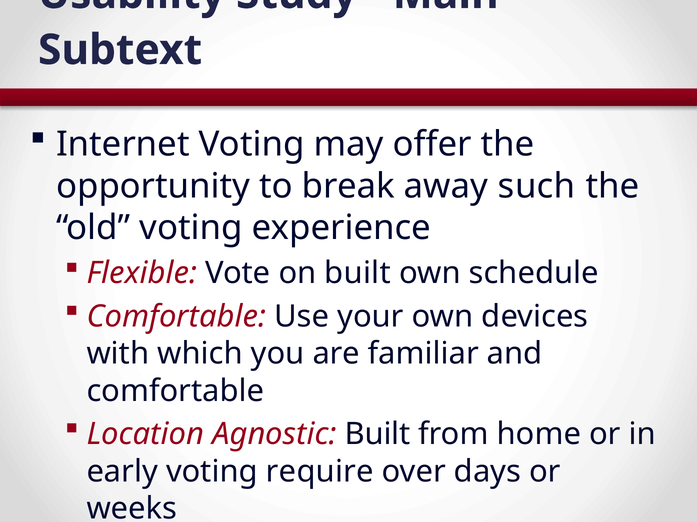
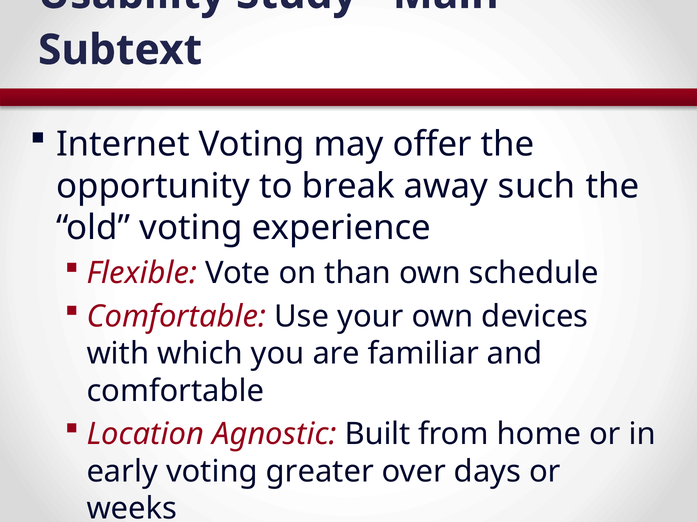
on built: built -> than (358, 274)
require: require -> greater (320, 472)
